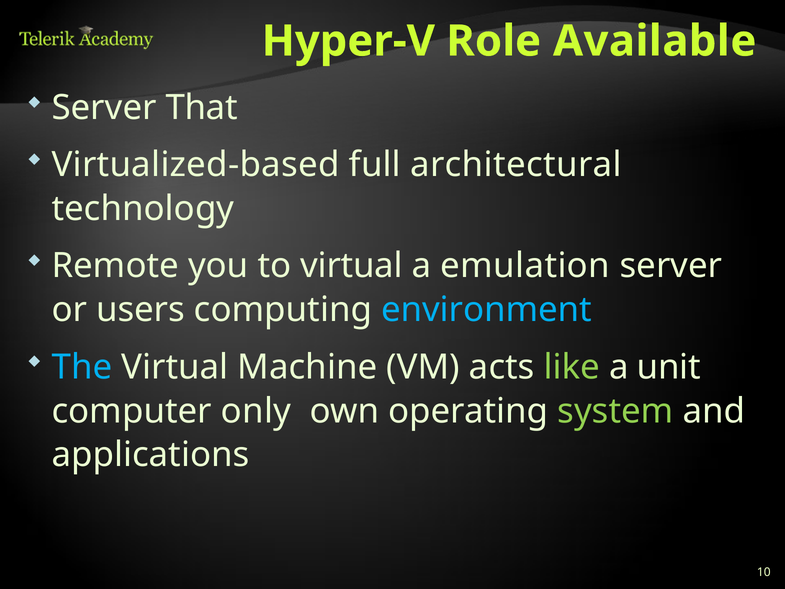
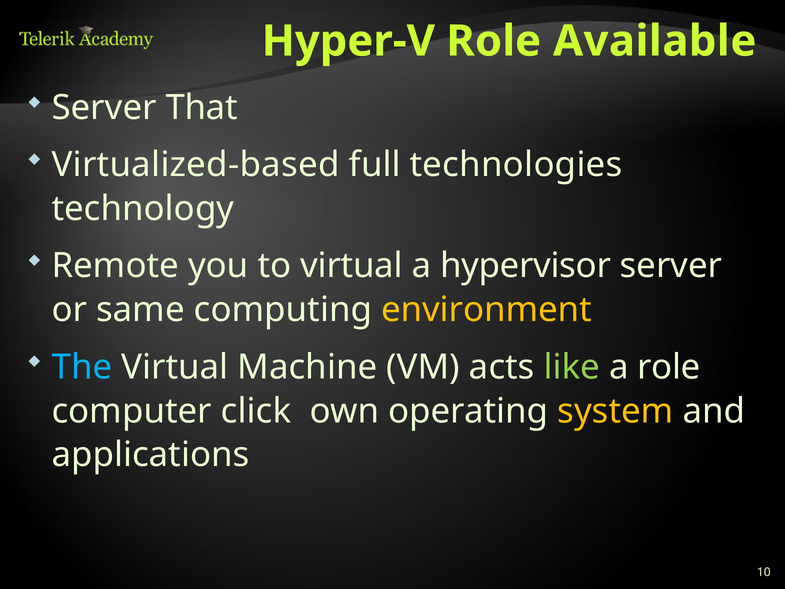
architectural: architectural -> technologies (516, 165)
emulation: emulation -> hypervisor (526, 266)
users: users -> same (140, 310)
environment colour: light blue -> yellow (487, 310)
a unit: unit -> role (669, 367)
only: only -> click (256, 411)
system colour: light green -> yellow (615, 411)
